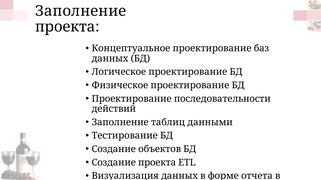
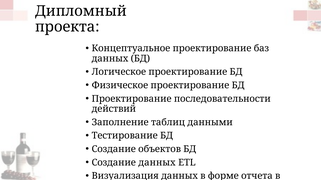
Заполнение: Заполнение -> Дипломный (81, 11)
Создание проекта: проекта -> данных (157, 163)
